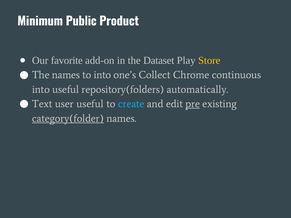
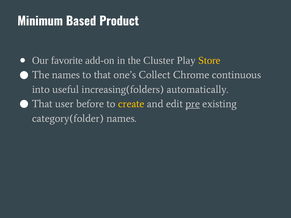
Public: Public -> Based (81, 21)
Dataset: Dataset -> Cluster (159, 61)
to into: into -> that (102, 75)
repository(folders: repository(folders -> increasing(folders (123, 89)
Text: Text -> That (42, 104)
user useful: useful -> before (90, 104)
create colour: light blue -> yellow (131, 104)
category(folder underline: present -> none (68, 118)
